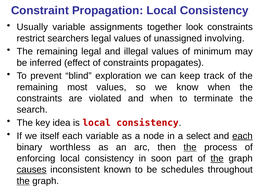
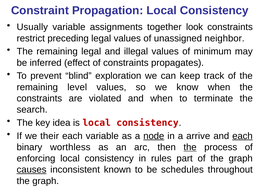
searchers: searchers -> preceding (68, 38)
involving: involving -> neighbor (225, 38)
most: most -> level (77, 87)
itself: itself -> their (50, 136)
node underline: none -> present (154, 136)
select: select -> arrive (198, 136)
soon: soon -> rules (161, 158)
the underline: present -> none (217, 158)
the underline: present -> none (23, 181)
